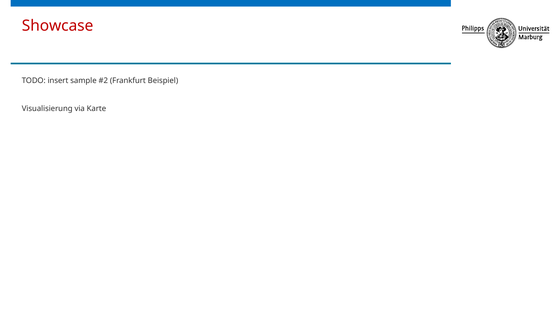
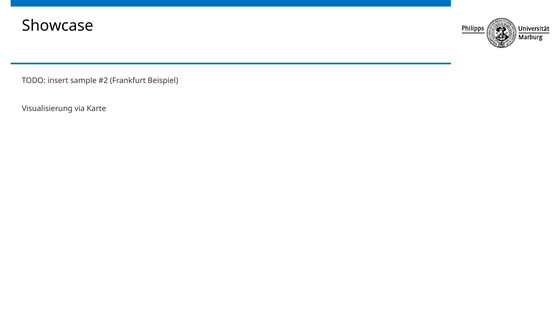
Showcase colour: red -> black (58, 26)
